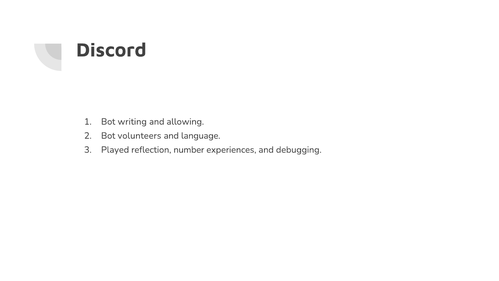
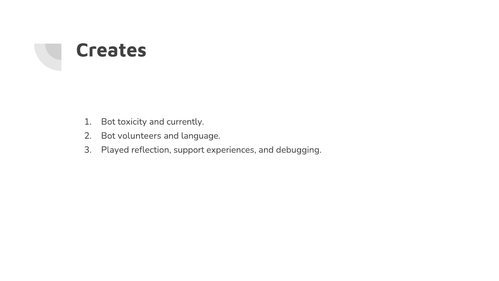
Discord: Discord -> Creates (111, 50)
writing: writing -> toxicity (132, 121)
allowing: allowing -> currently (185, 121)
number: number -> support (189, 150)
